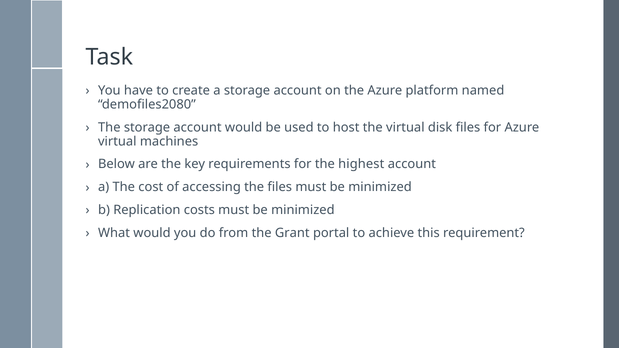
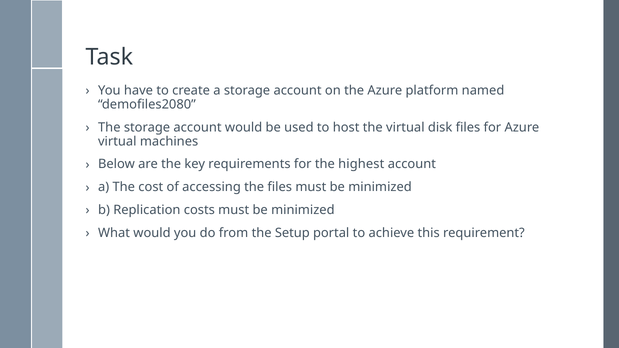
Grant: Grant -> Setup (292, 233)
